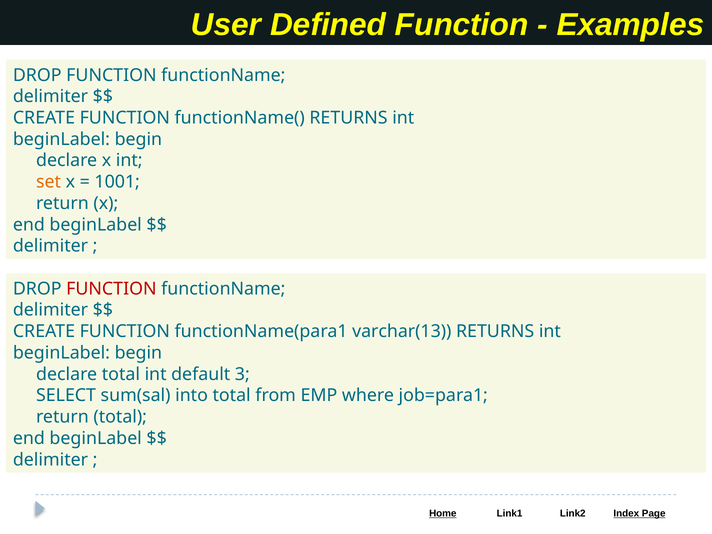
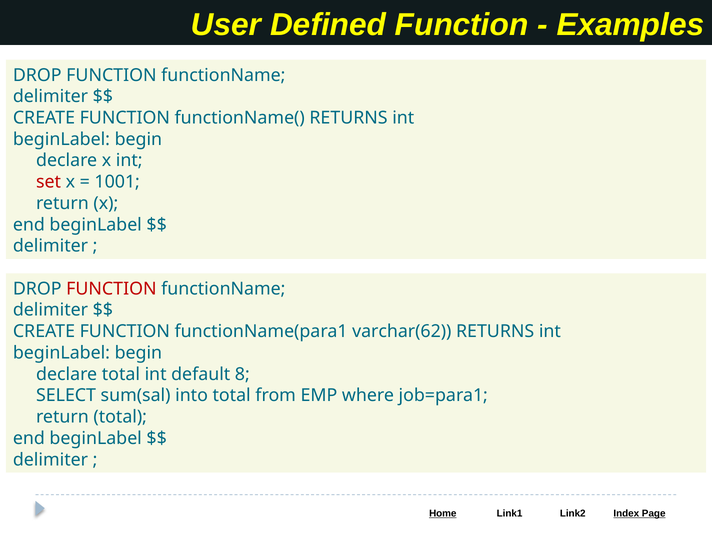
set colour: orange -> red (49, 182)
varchar(13: varchar(13 -> varchar(62 (402, 331)
3: 3 -> 8 (242, 374)
